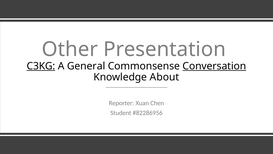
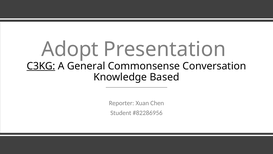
Other: Other -> Adopt (70, 49)
Conversation underline: present -> none (214, 66)
About: About -> Based (164, 77)
